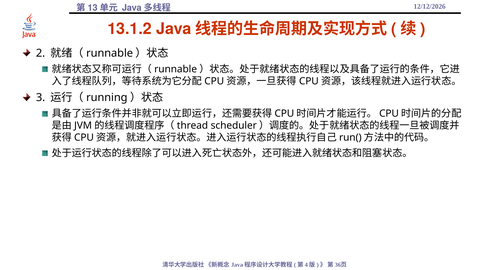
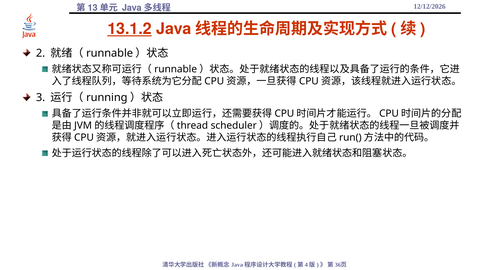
13.1.2 underline: none -> present (130, 29)
